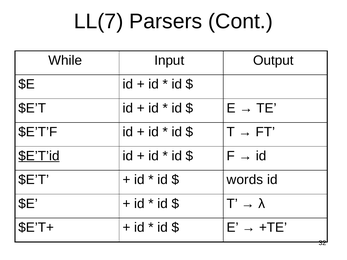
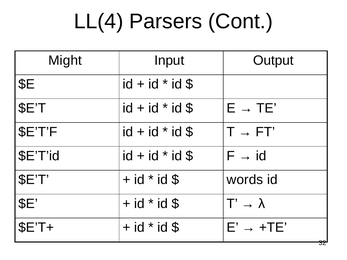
LL(7: LL(7 -> LL(4 (99, 21)
While: While -> Might (65, 60)
$E’T’id underline: present -> none (39, 156)
